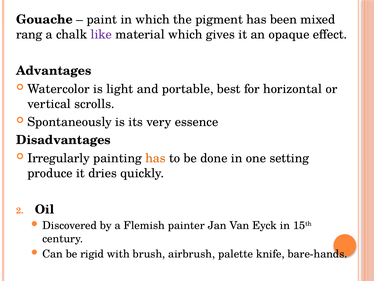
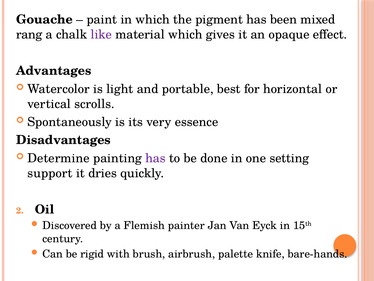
Irregularly: Irregularly -> Determine (58, 158)
has colour: orange -> purple (155, 158)
produce: produce -> support (50, 173)
